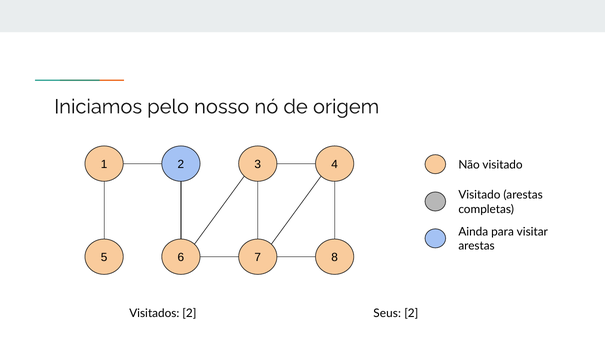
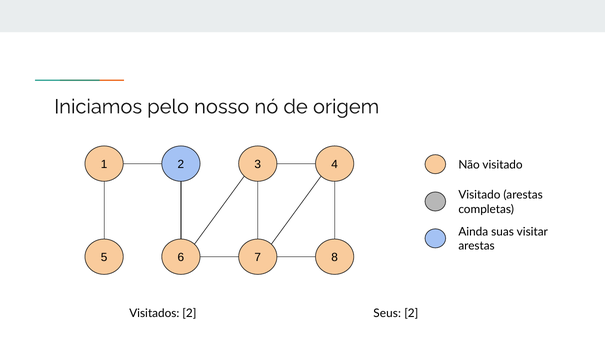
para: para -> suas (503, 232)
